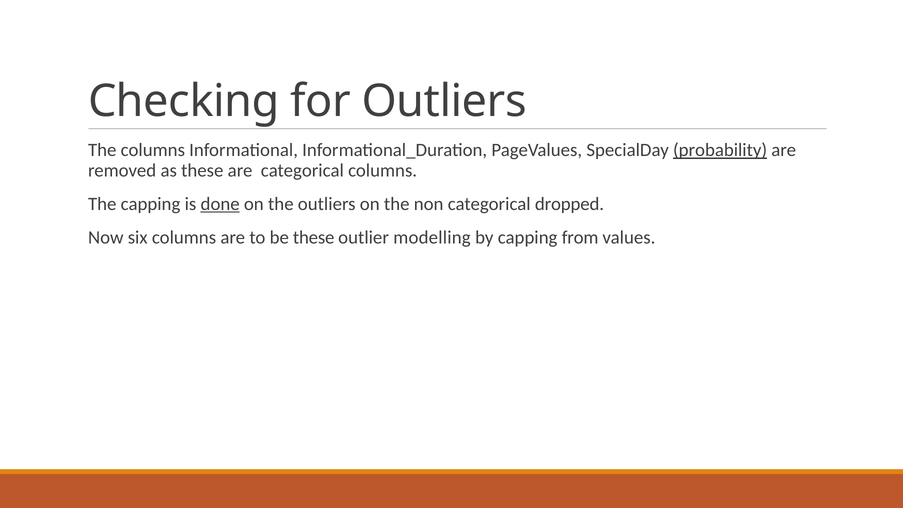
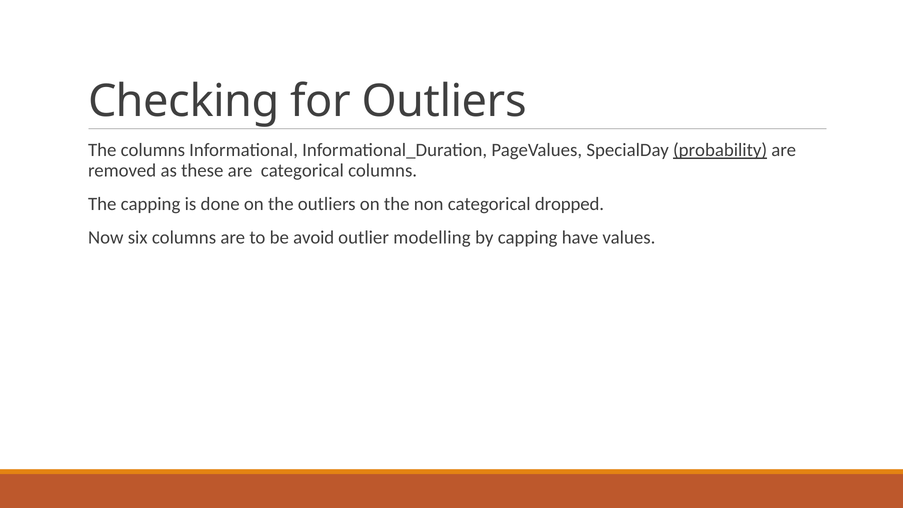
done underline: present -> none (220, 204)
be these: these -> avoid (314, 237)
from: from -> have (580, 237)
